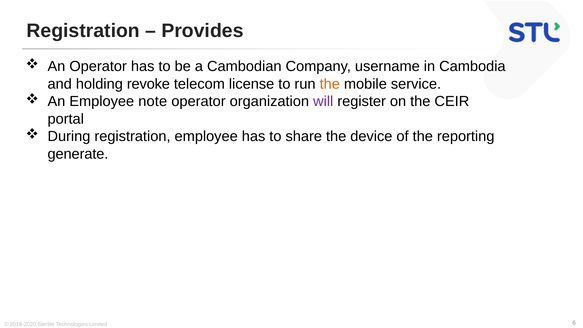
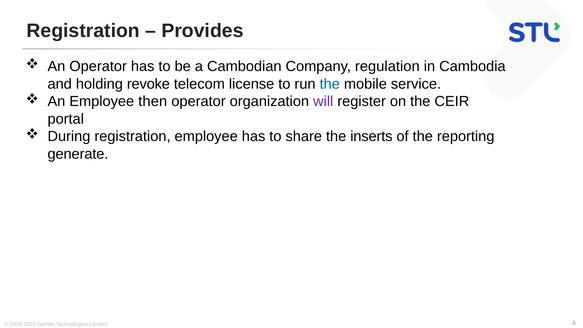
username: username -> regulation (387, 66)
the colour: orange -> blue (330, 84)
note: note -> then (153, 101)
device: device -> inserts (371, 136)
